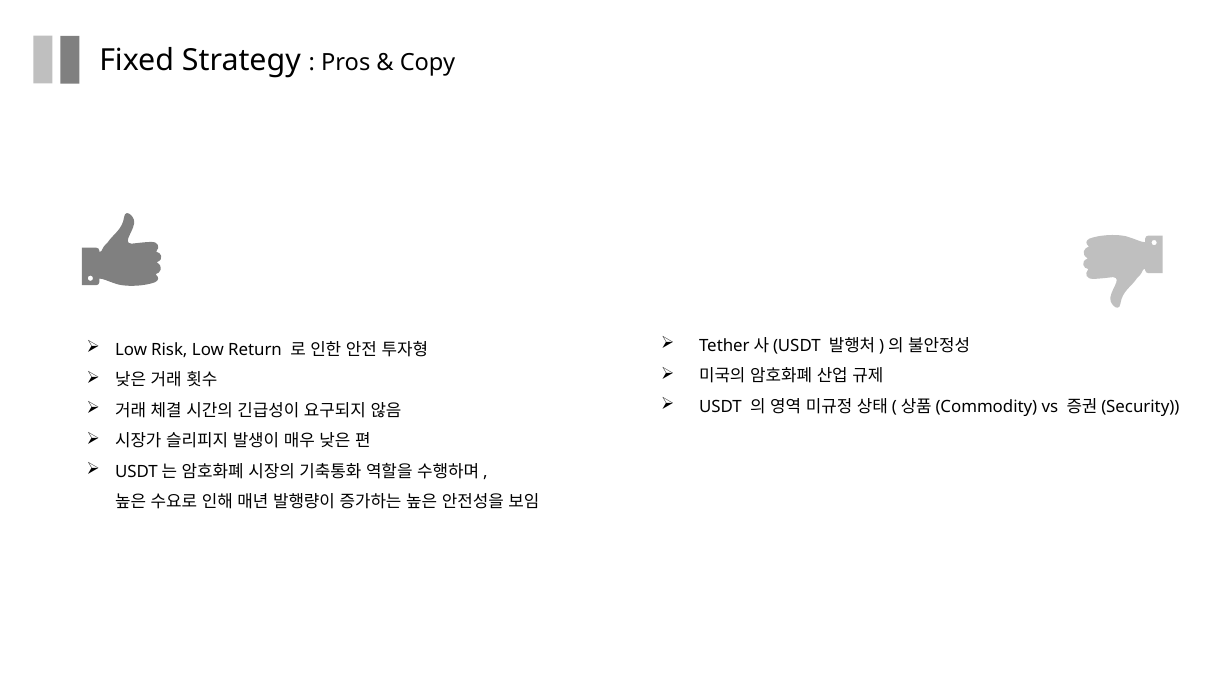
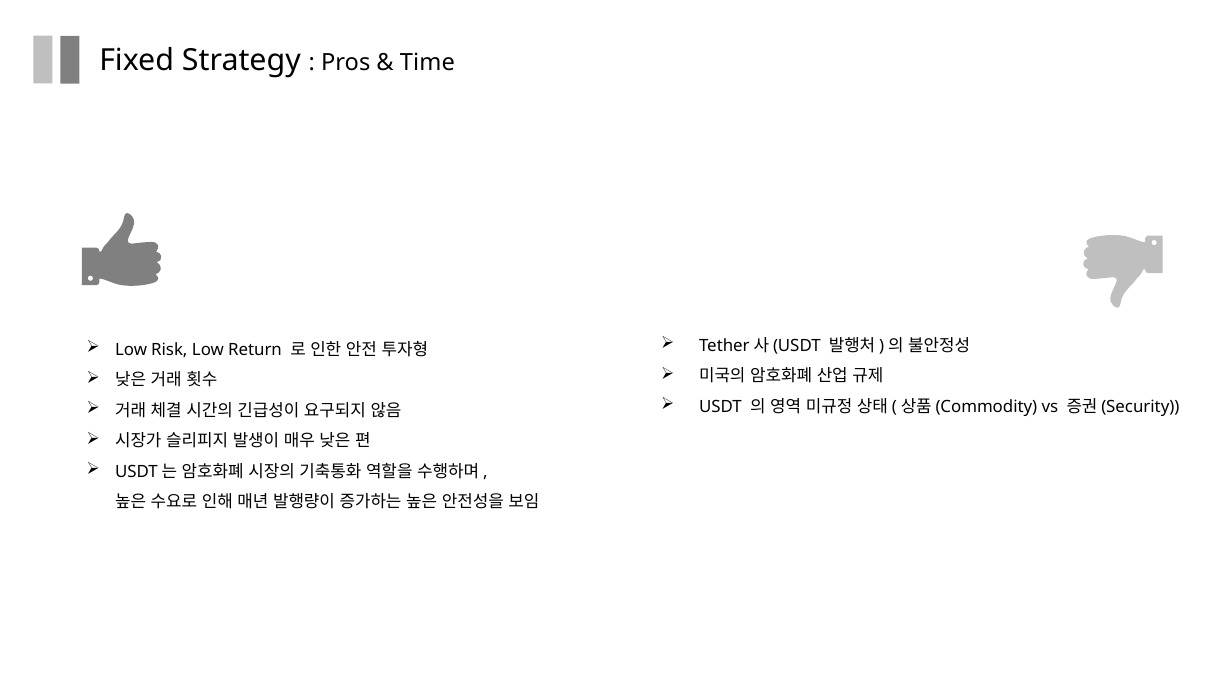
Copy: Copy -> Time (427, 63)
